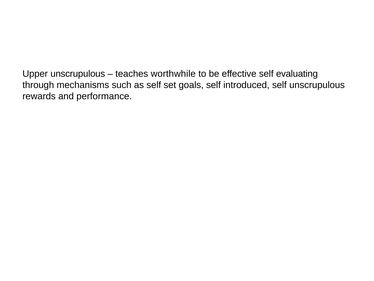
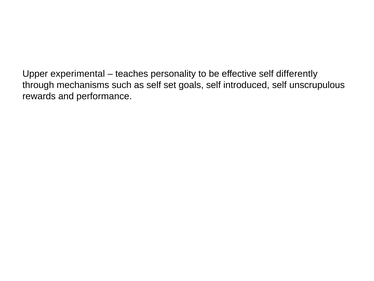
Upper unscrupulous: unscrupulous -> experimental (78, 74)
worthwhile: worthwhile -> personality (173, 74)
evaluating: evaluating -> differently (297, 74)
